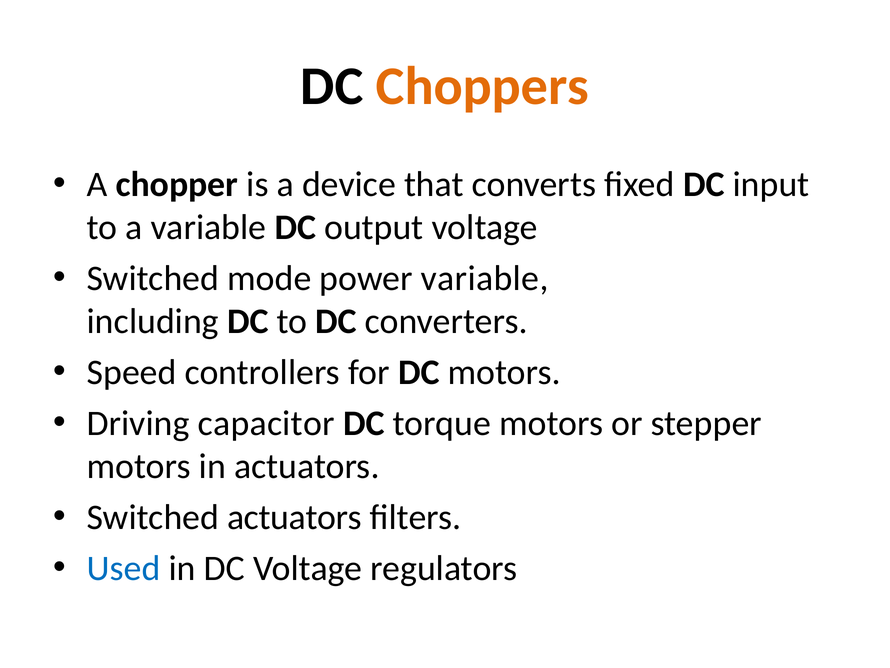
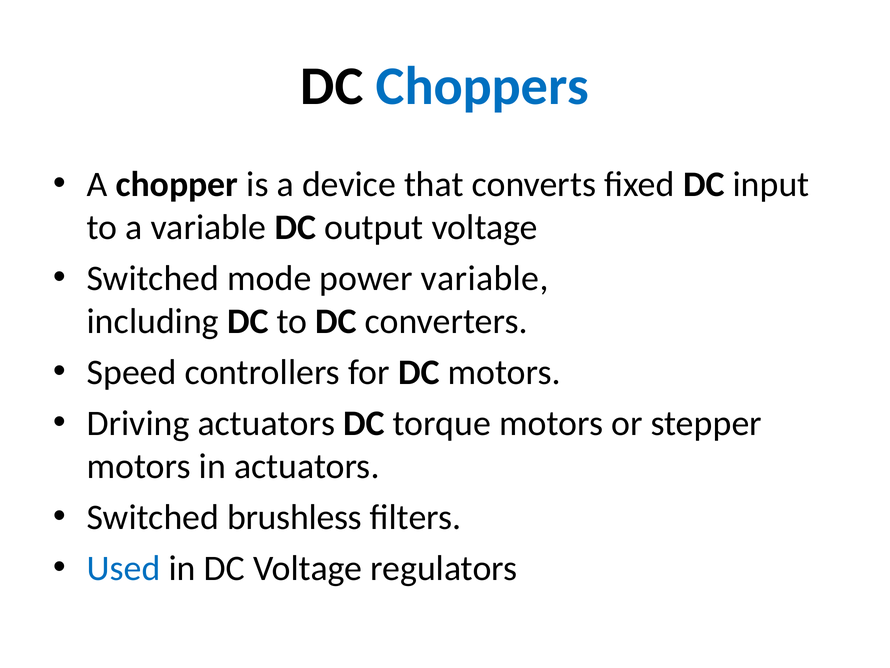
Choppers colour: orange -> blue (482, 86)
Driving capacitor: capacitor -> actuators (266, 423)
Switched actuators: actuators -> brushless (295, 517)
